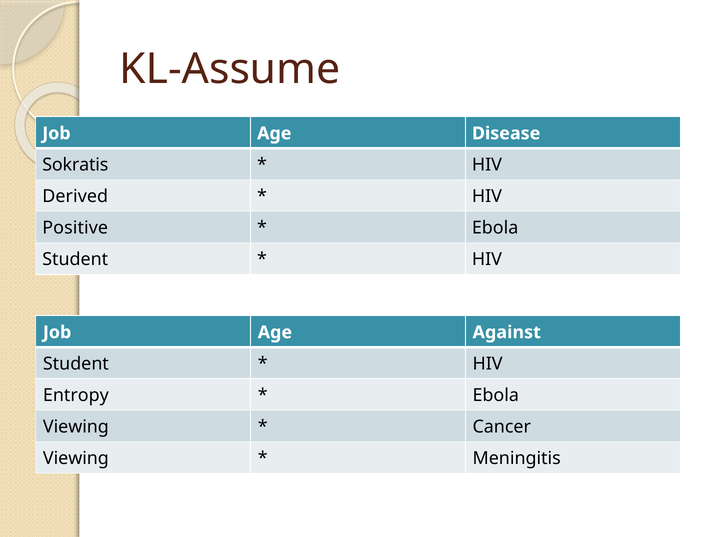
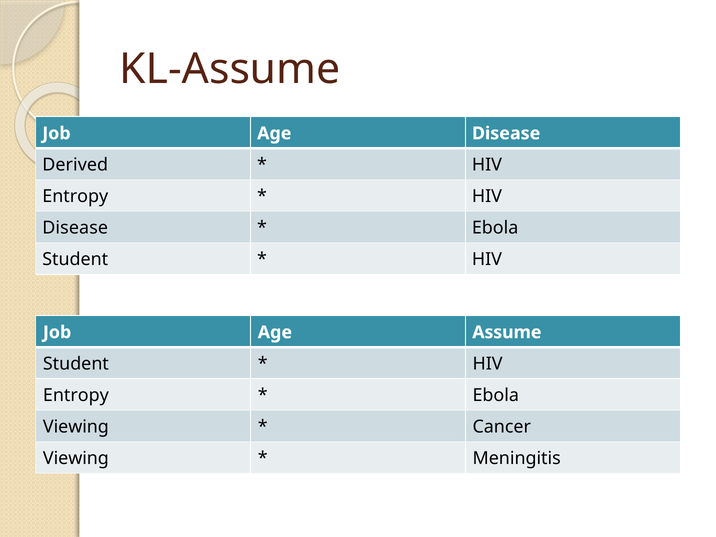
Sokratis: Sokratis -> Derived (75, 165)
Derived: Derived -> Entropy (75, 196)
Positive: Positive -> Disease (75, 228)
Against: Against -> Assume (507, 332)
